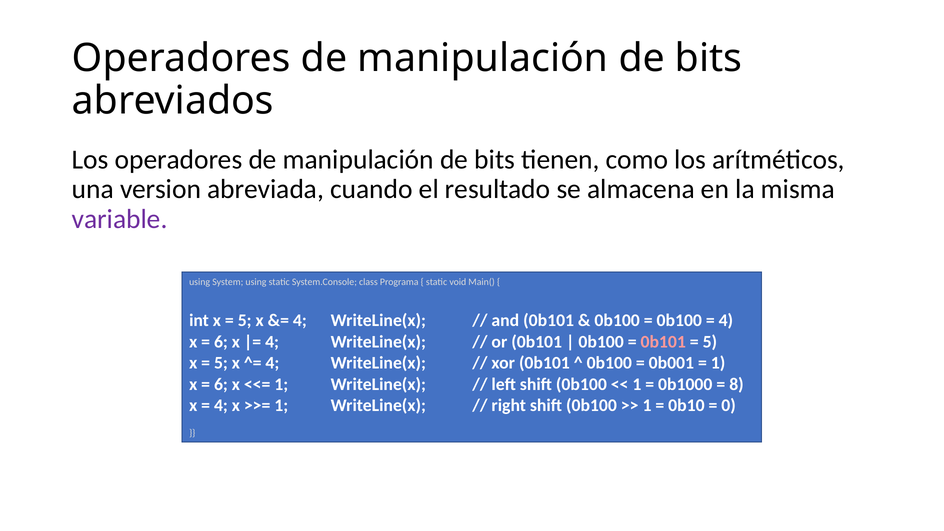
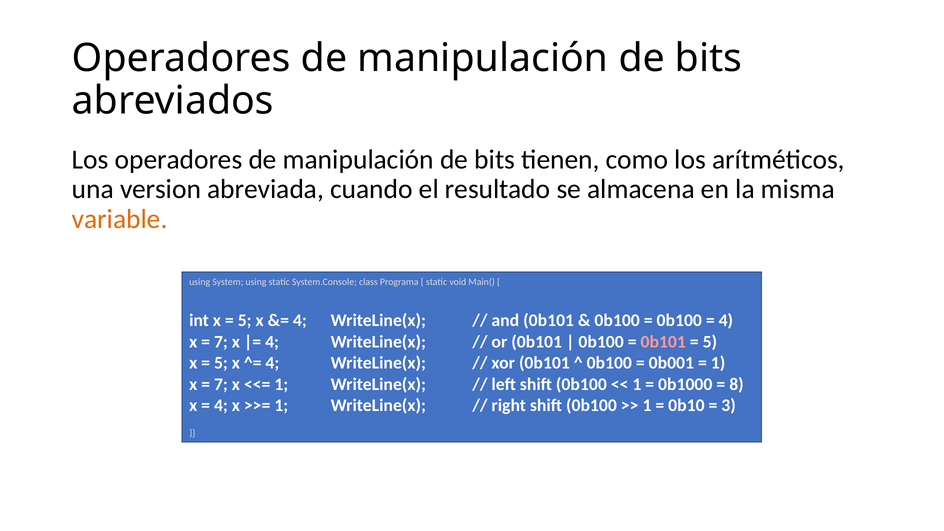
variable colour: purple -> orange (120, 219)
6: 6 -> 7 (221, 342)
6: 6 -> 7 (221, 384)
0: 0 -> 3 (729, 405)
